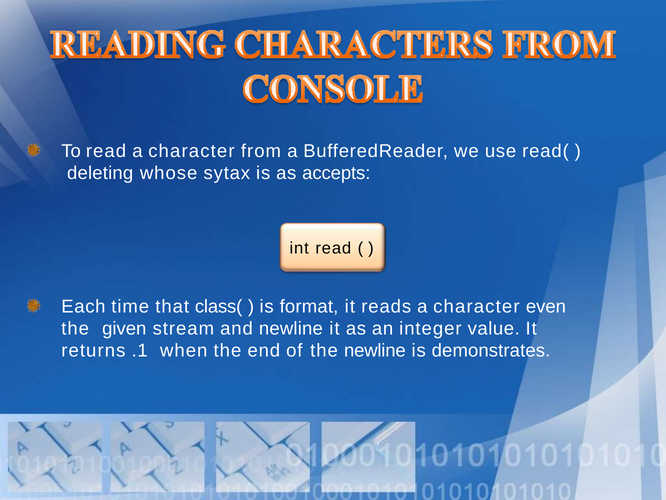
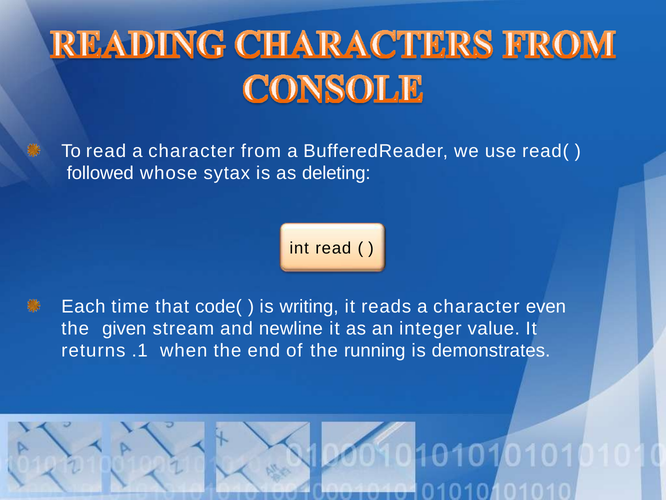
deleting: deleting -> followed (100, 173)
accepts: accepts -> deleting (336, 173)
class(: class( -> code( (218, 306)
format: format -> writing (309, 306)
the newline: newline -> running (375, 351)
